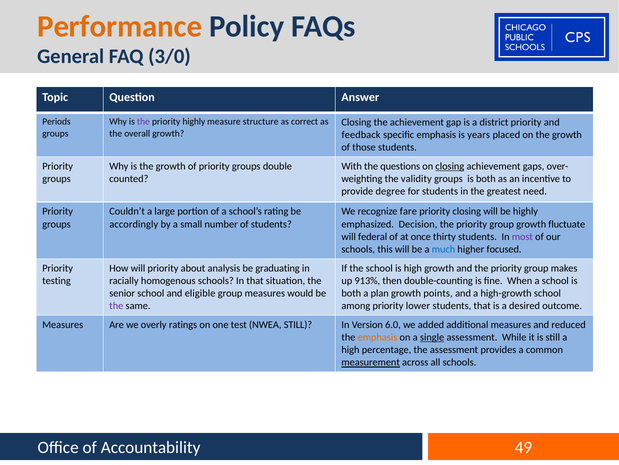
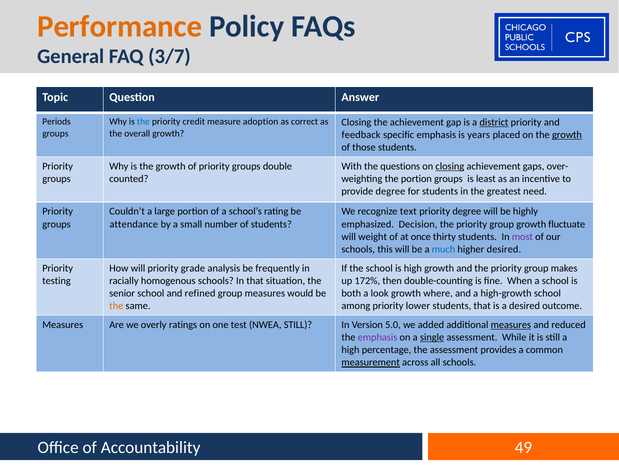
3/0: 3/0 -> 3/7 (169, 57)
the colour: purple -> blue (143, 122)
priority highly: highly -> credit (194, 122)
structure: structure -> adoption (261, 122)
district underline: none -> present (494, 122)
growth underline: none -> present (567, 135)
the validity: validity -> portion (416, 178)
groups is both: both -> least (486, 178)
fare: fare -> text (408, 211)
priority closing: closing -> degree (467, 211)
accordingly: accordingly -> attendance (134, 224)
federal: federal -> weight (373, 236)
higher focused: focused -> desired (504, 249)
about: about -> grade (193, 268)
graduating: graduating -> frequently (277, 268)
913%: 913% -> 172% (367, 280)
eligible: eligible -> refined (200, 293)
plan: plan -> look (380, 293)
points: points -> where (438, 293)
the colour: purple -> orange (116, 305)
6.0: 6.0 -> 5.0 (393, 324)
measures underline: none -> present (511, 324)
emphasis colour: orange -> purple (378, 337)
